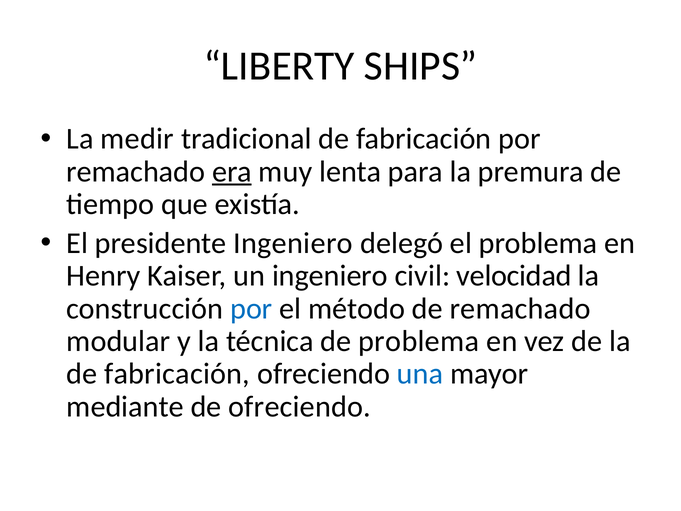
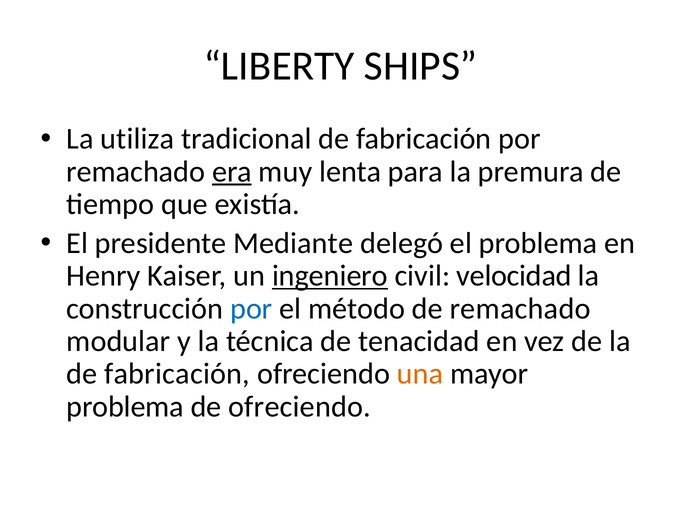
medir: medir -> utiliza (137, 139)
presidente Ingeniero: Ingeniero -> Mediante (293, 243)
ingeniero underline: none -> present (330, 276)
de problema: problema -> tenacidad (419, 341)
una colour: blue -> orange (420, 374)
mediante: mediante -> problema (125, 406)
